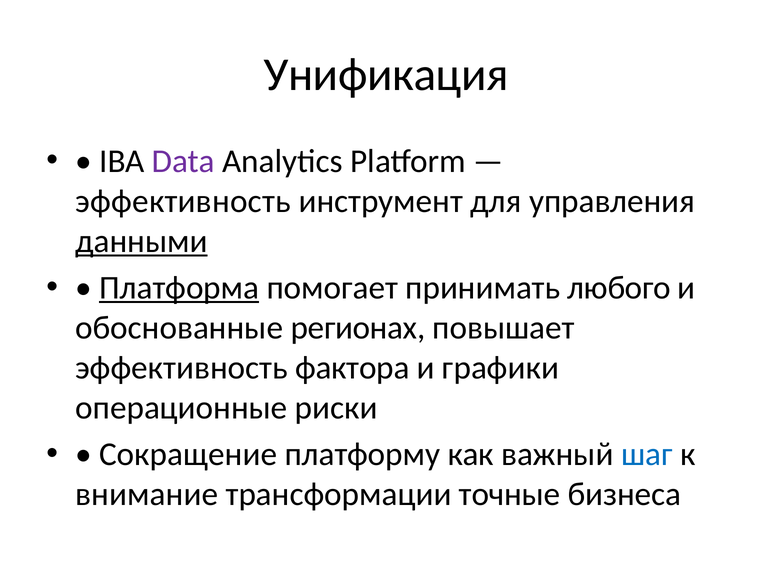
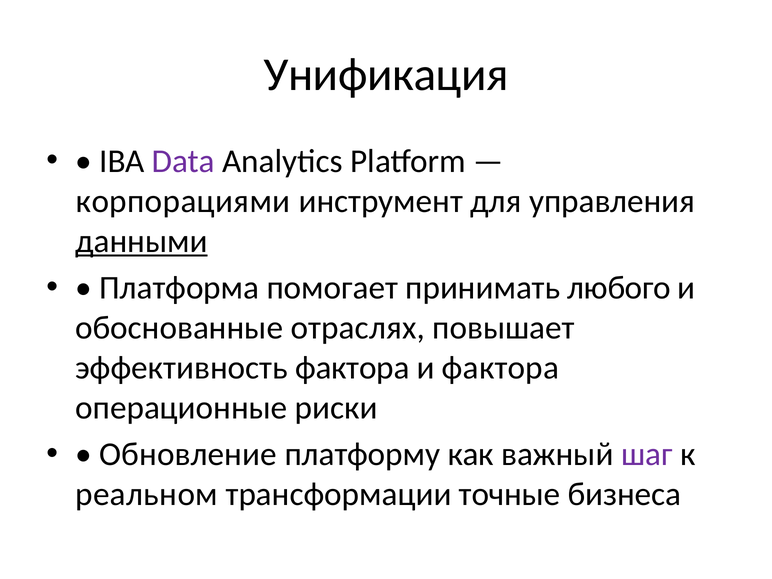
эффективность: эффективность -> корпорациями (183, 201)
Платформа underline: present -> none (179, 288)
регионах: регионах -> отраслях (358, 328)
и графики: графики -> фактора (501, 368)
Сокращение: Сокращение -> Обновление (188, 454)
шаг colour: blue -> purple (647, 454)
внимание: внимание -> реальном (147, 494)
